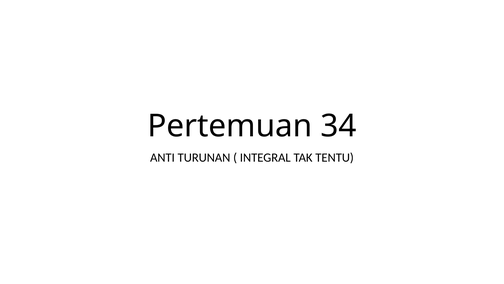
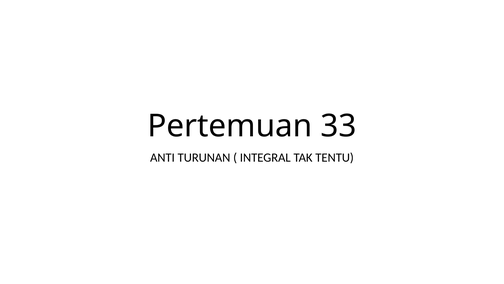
34: 34 -> 33 (339, 126)
